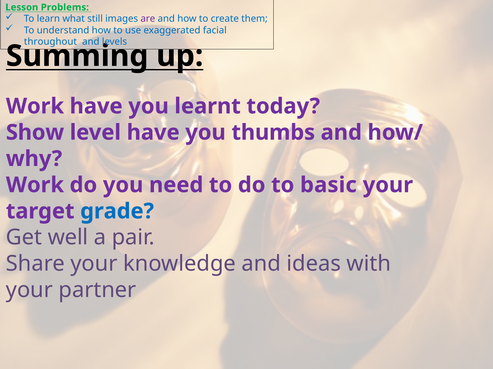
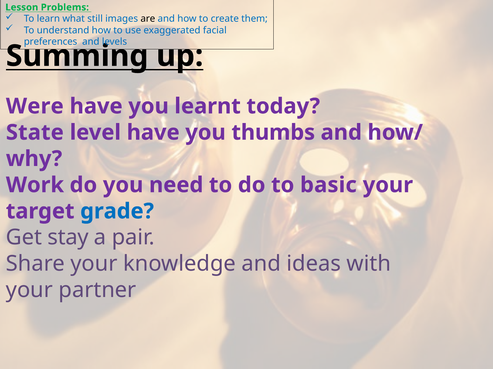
are colour: purple -> black (148, 19)
throughout: throughout -> preferences (51, 42)
Work: Work -> Were (35, 106)
Show: Show -> State (35, 133)
well: well -> stay (68, 238)
